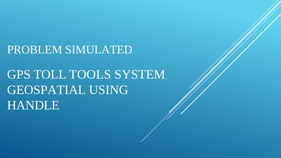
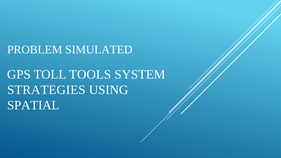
GEOSPATIAL: GEOSPATIAL -> STRATEGIES (46, 90)
HANDLE: HANDLE -> SPATIAL (33, 105)
